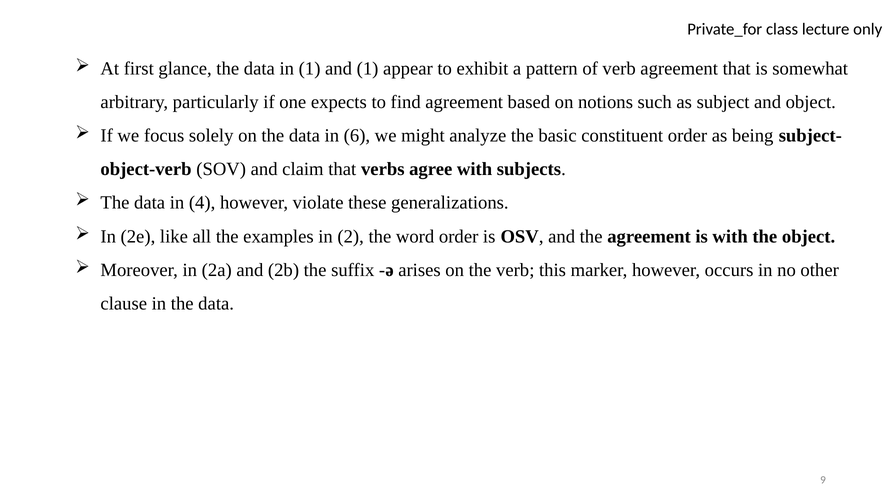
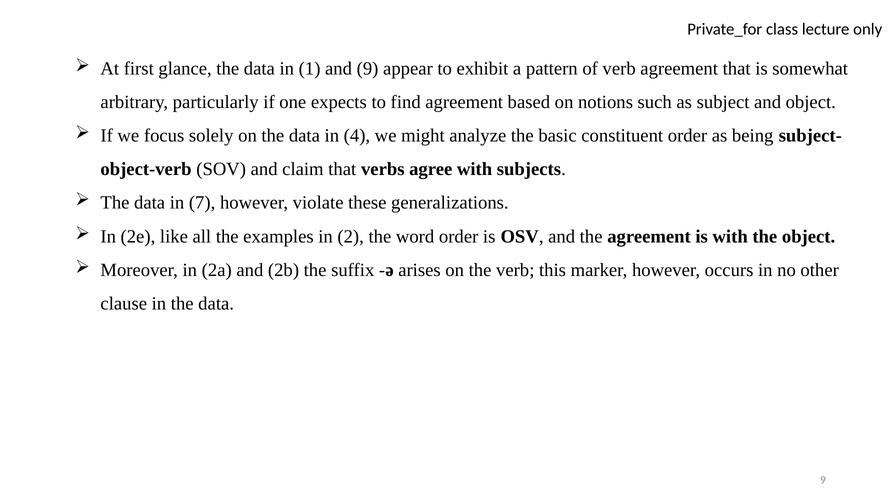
and 1: 1 -> 9 (368, 68)
6: 6 -> 4 (357, 136)
4: 4 -> 7 (202, 203)
